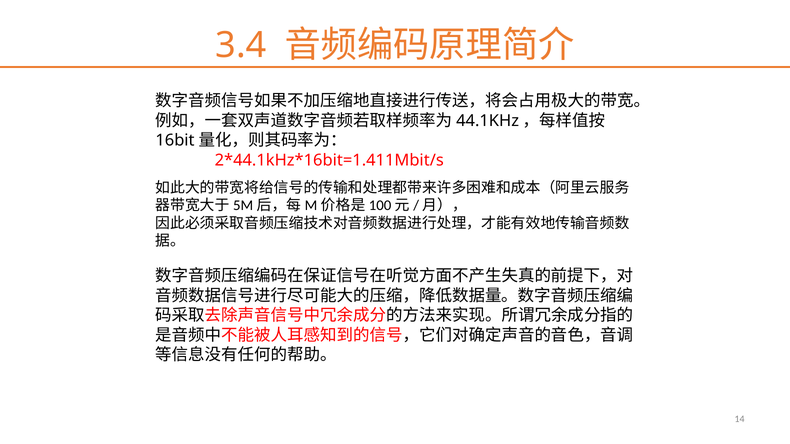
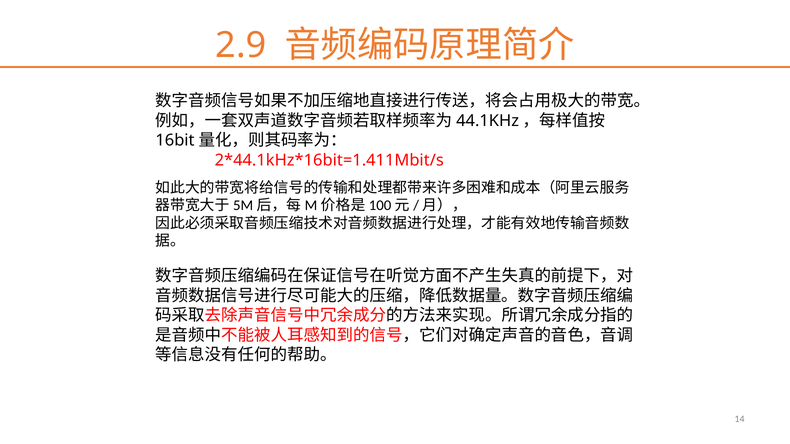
3.4: 3.4 -> 2.9 (241, 45)
